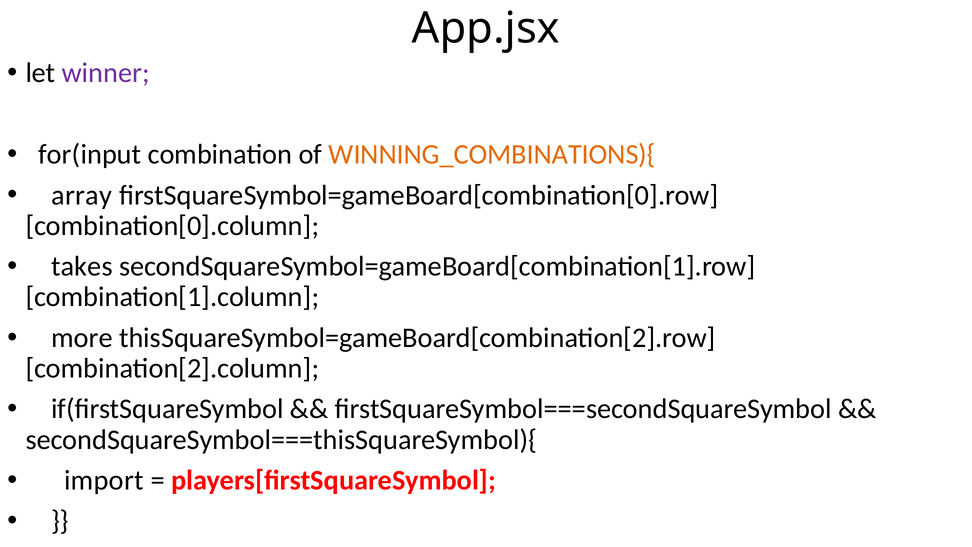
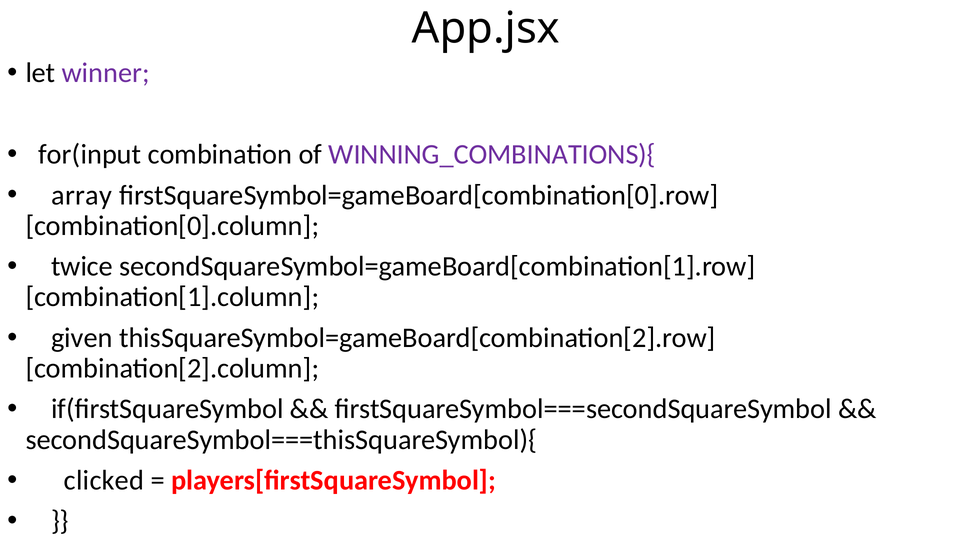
WINNING_COMBINATIONS){ colour: orange -> purple (492, 154)
takes: takes -> twice (82, 266)
more: more -> given (82, 338)
import: import -> clicked (104, 480)
